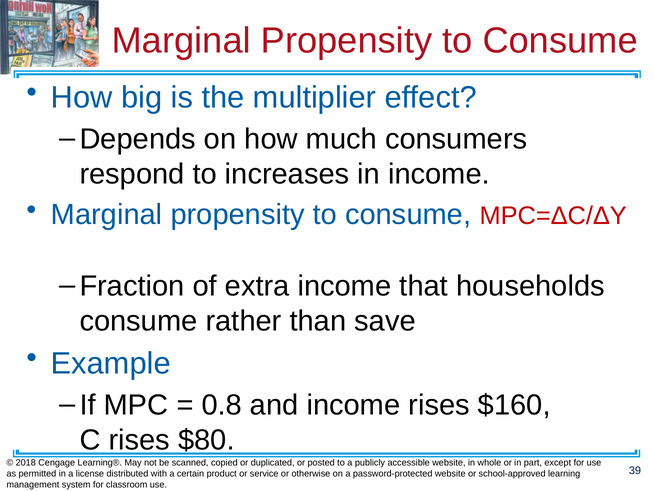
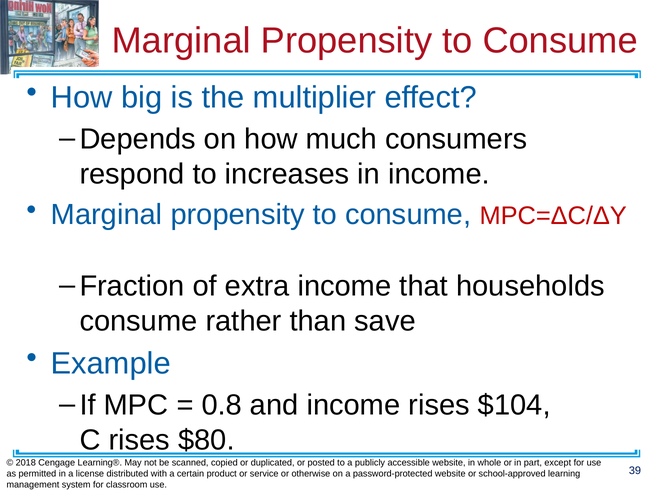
$160: $160 -> $104 (514, 405)
